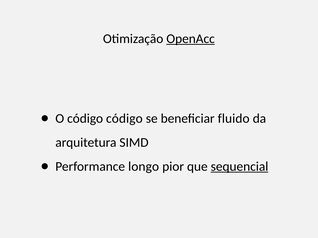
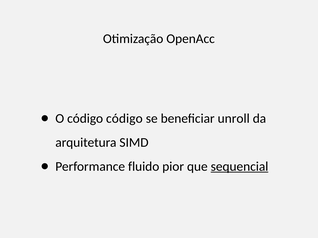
OpenAcc underline: present -> none (191, 39)
fluido: fluido -> unroll (234, 119)
longo: longo -> fluido (144, 167)
